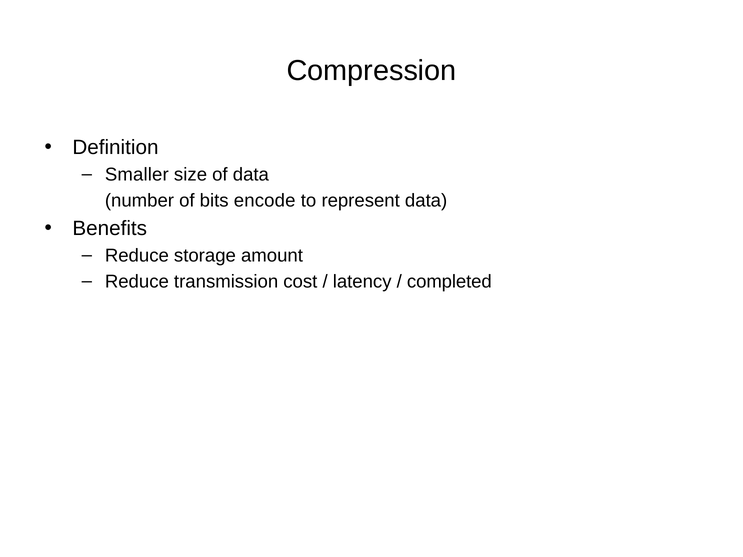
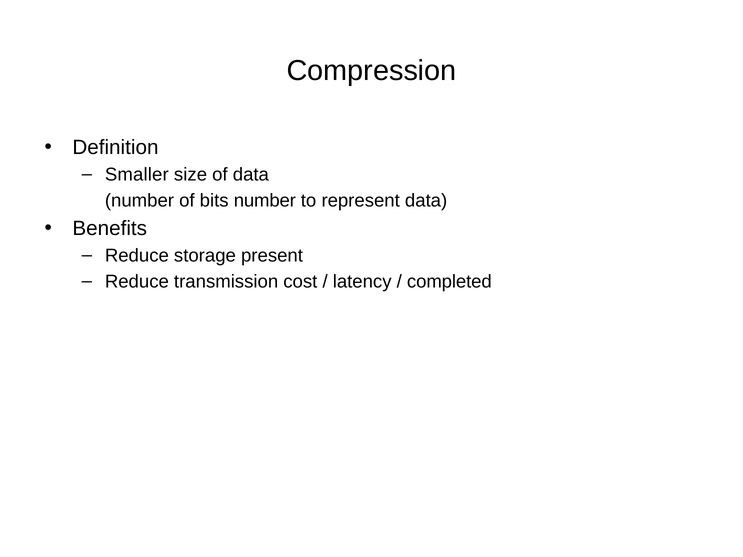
bits encode: encode -> number (265, 201)
amount: amount -> present (272, 256)
